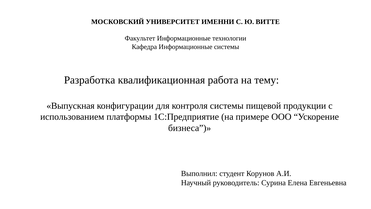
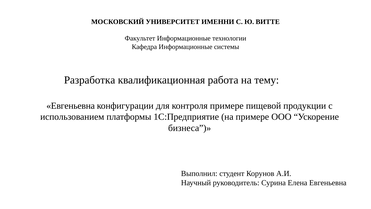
Выпускная: Выпускная -> Евгеньевна (71, 106)
контроля системы: системы -> примере (227, 106)
